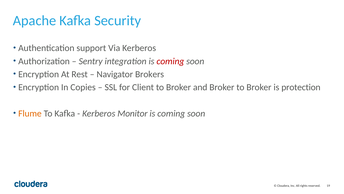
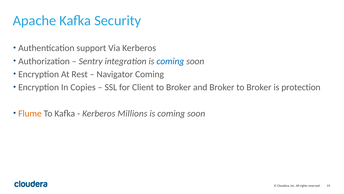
coming colour: red -> blue (170, 61)
Navigator Brokers: Brokers -> Coming (150, 74)
Monitor: Monitor -> Millions (132, 113)
